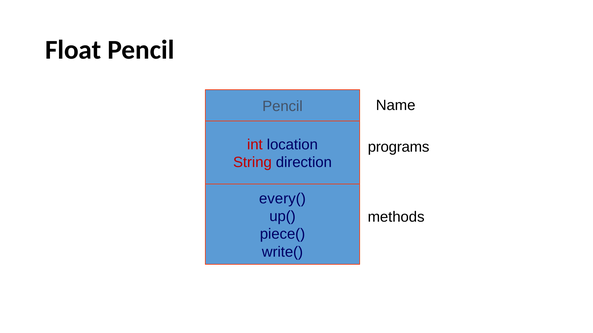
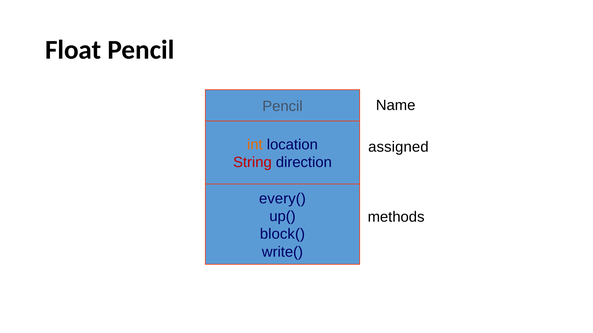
int colour: red -> orange (255, 145)
programs: programs -> assigned (398, 147)
piece(: piece( -> block( (282, 234)
